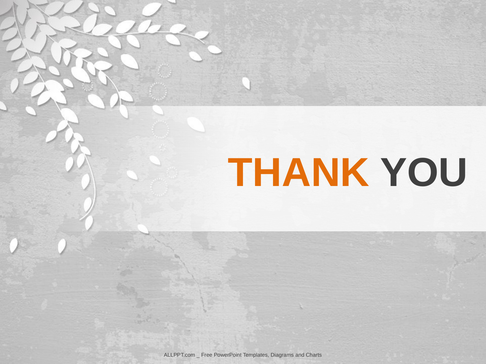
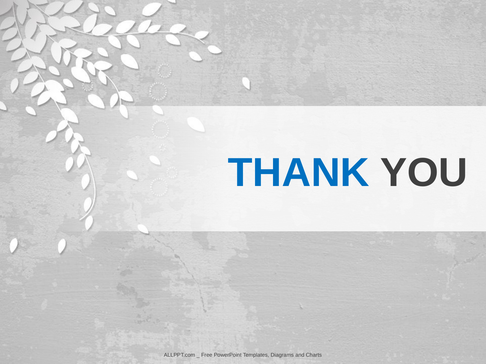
THANK colour: orange -> blue (299, 173)
